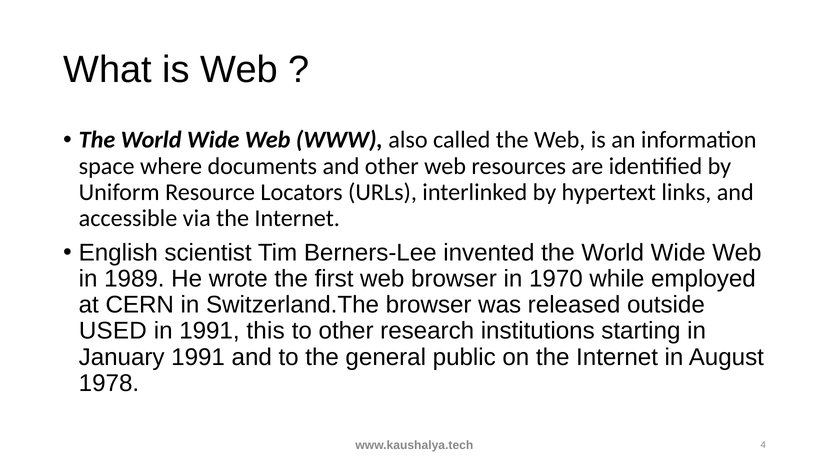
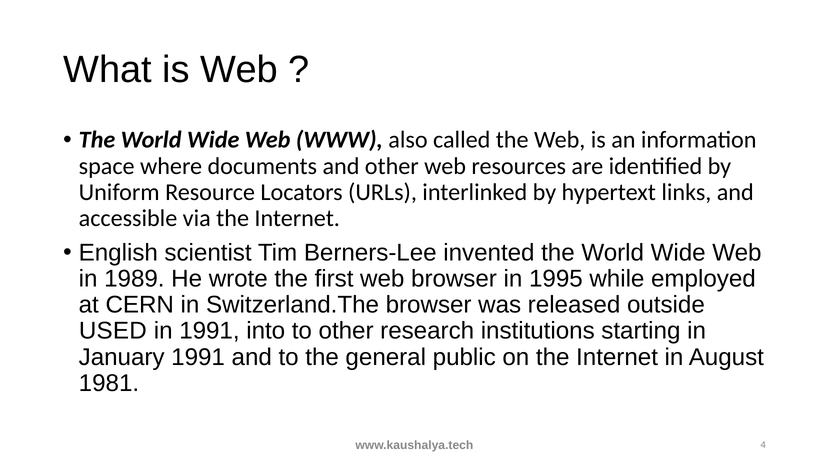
1970: 1970 -> 1995 (556, 279)
this: this -> into (266, 331)
1978: 1978 -> 1981 (109, 383)
